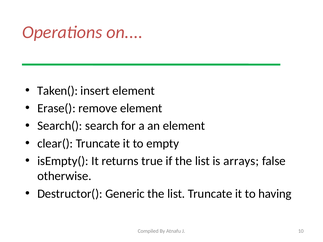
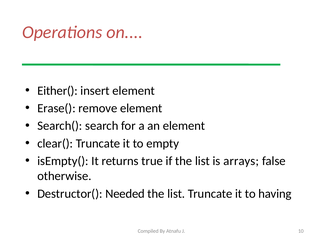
Taken(: Taken( -> Either( (58, 91)
Generic: Generic -> Needed (125, 194)
